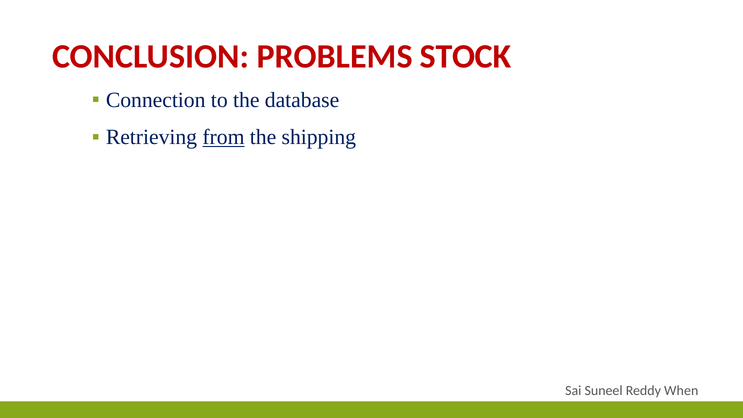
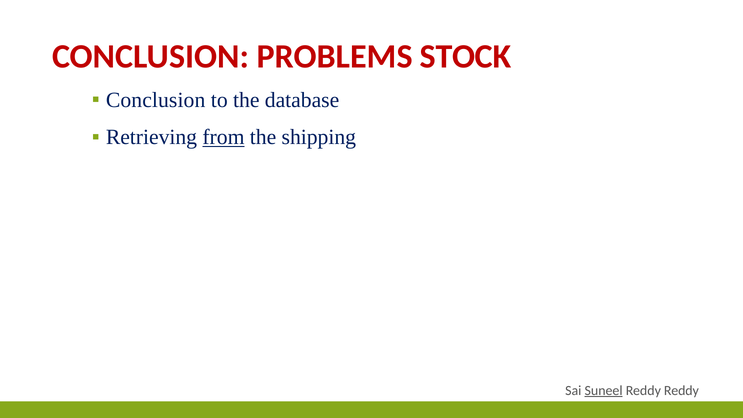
Connection: Connection -> Conclusion (156, 100)
Suneel underline: none -> present (604, 391)
Reddy When: When -> Reddy (681, 391)
